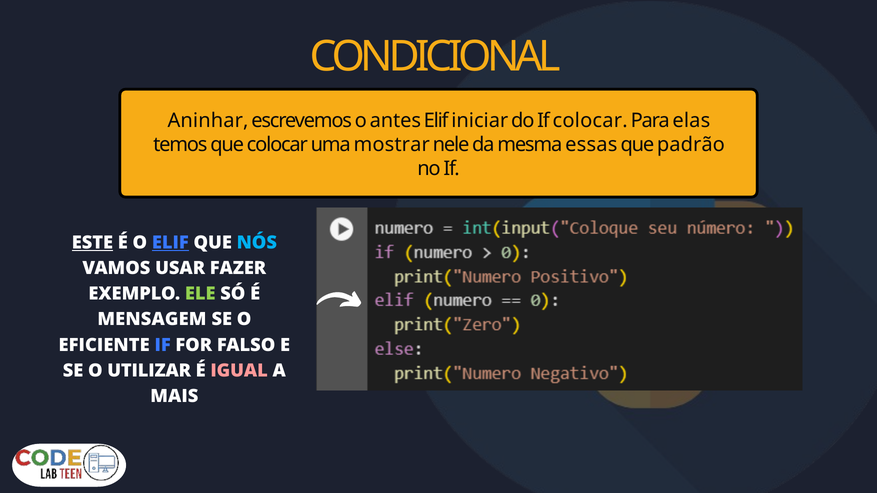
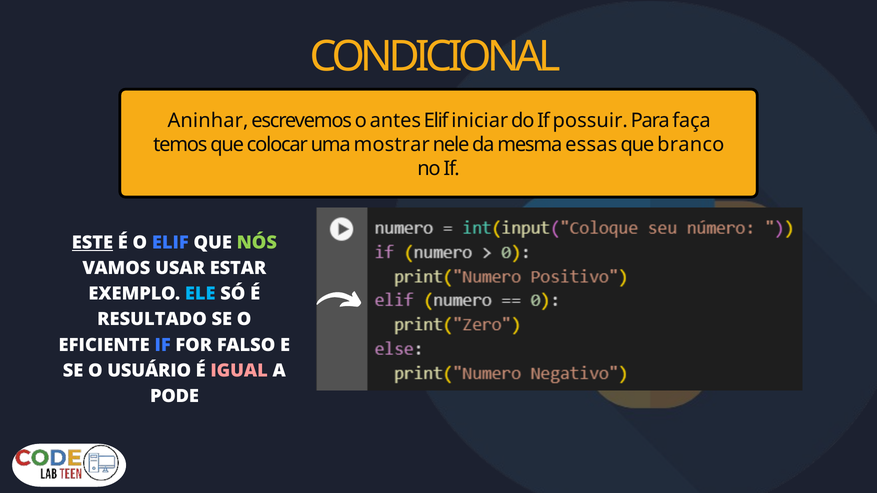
If colocar: colocar -> possuir (590, 121)
elas: elas -> faça (692, 121)
padrão: padrão -> branco (691, 145)
ELIF underline: present -> none (170, 243)
NÓS colour: light blue -> light green (257, 243)
FAZER: FAZER -> ESTAR (238, 268)
ELE colour: light green -> light blue (200, 294)
MENSAGEM: MENSAGEM -> RESULTADO (152, 320)
UTILIZAR: UTILIZAR -> USUÁRIO (149, 371)
MAIS: MAIS -> PODE (174, 396)
